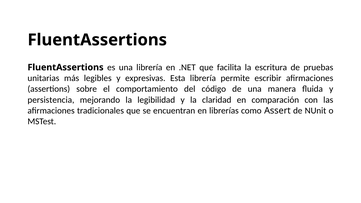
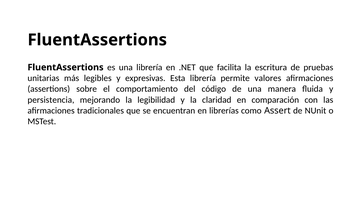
escribir: escribir -> valores (268, 78)
